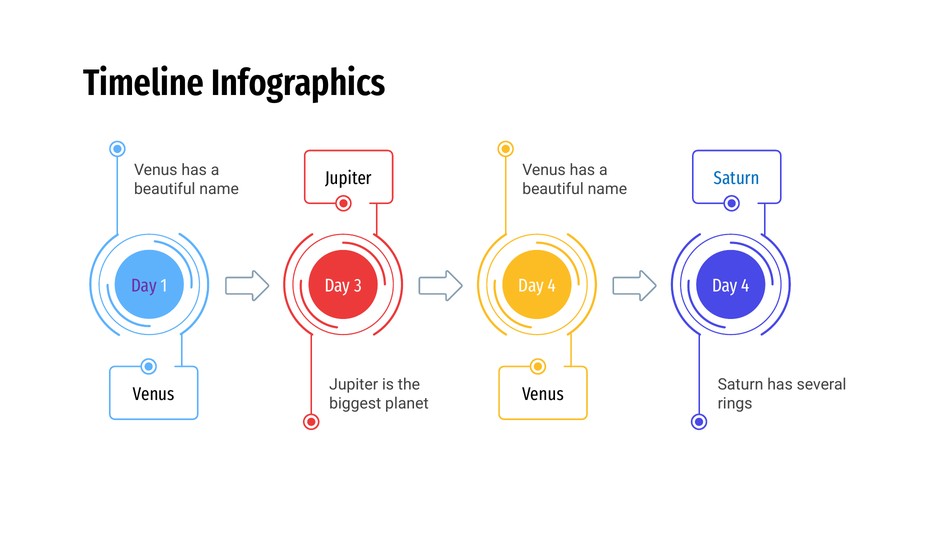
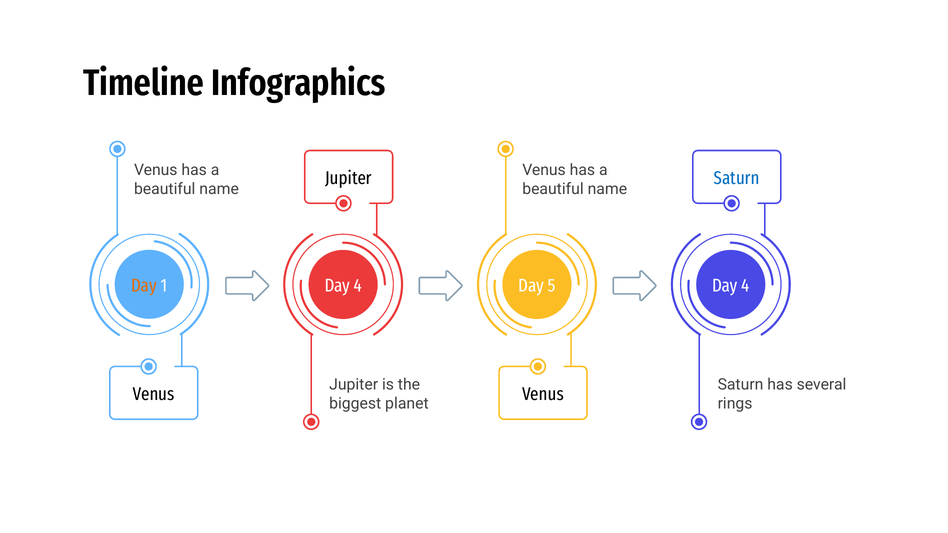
Day colour: purple -> orange (144, 286)
3: 3 -> 4 (358, 286)
4: 4 -> 5 (552, 286)
